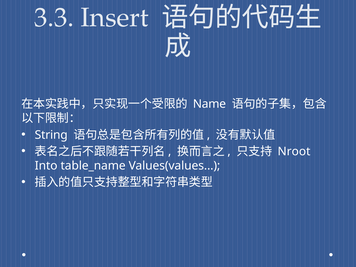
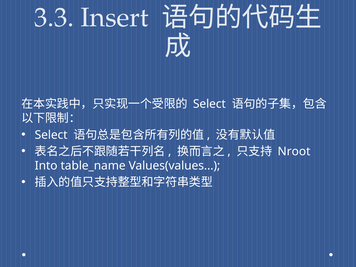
Name: Name -> Select (209, 104)
String: String -> Select (51, 135)
